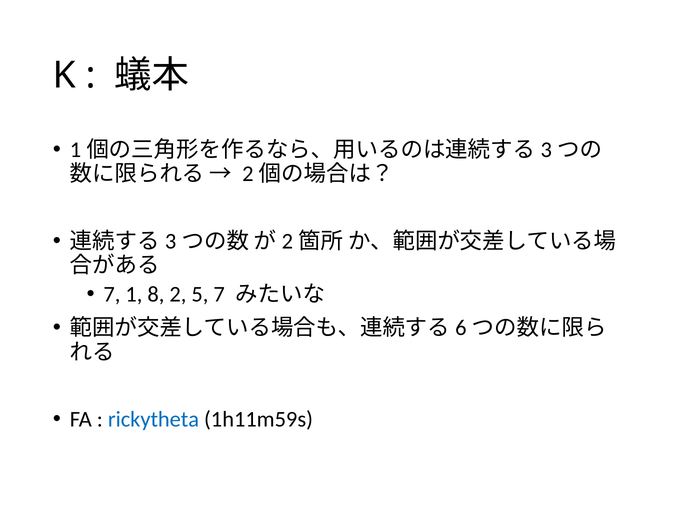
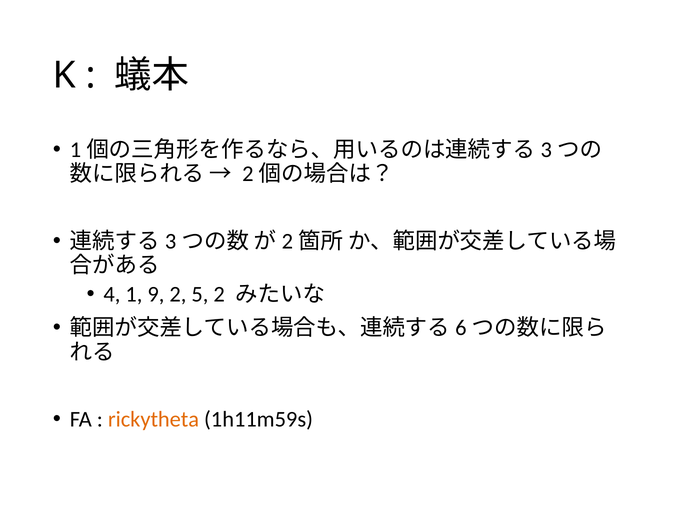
7: 7 -> 4 (112, 294)
8: 8 -> 9 (156, 294)
5 7: 7 -> 2 (219, 294)
rickytheta colour: blue -> orange (153, 419)
